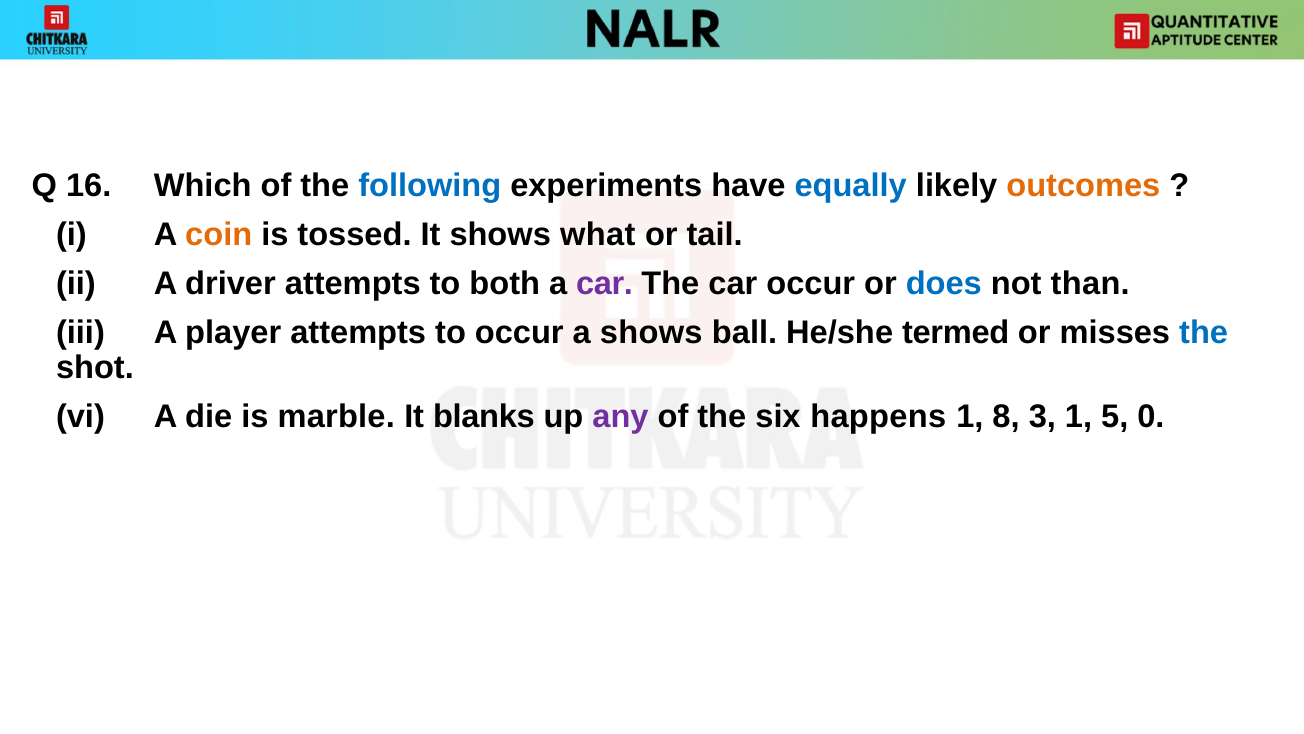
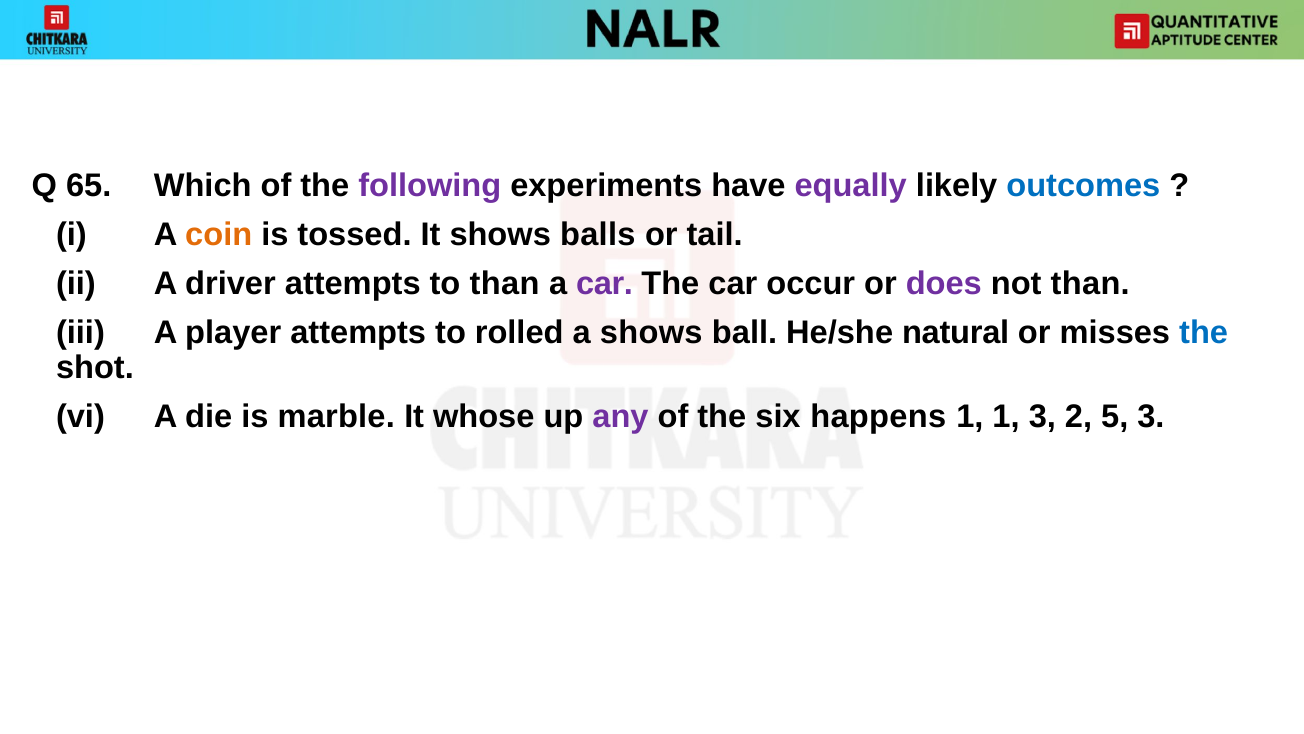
16: 16 -> 65 (89, 186)
following colour: blue -> purple (430, 186)
equally colour: blue -> purple (851, 186)
outcomes colour: orange -> blue (1083, 186)
what: what -> balls (598, 235)
to both: both -> than (505, 283)
does colour: blue -> purple (944, 283)
to occur: occur -> rolled (519, 332)
termed: termed -> natural (956, 332)
blanks: blanks -> whose (484, 416)
1 8: 8 -> 1 (1006, 416)
3 1: 1 -> 2 (1078, 416)
5 0: 0 -> 3 (1151, 416)
